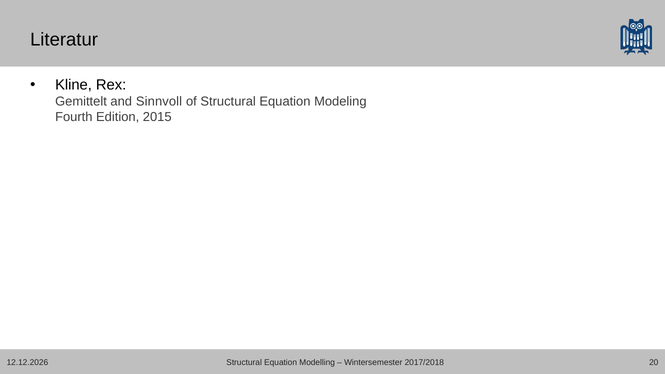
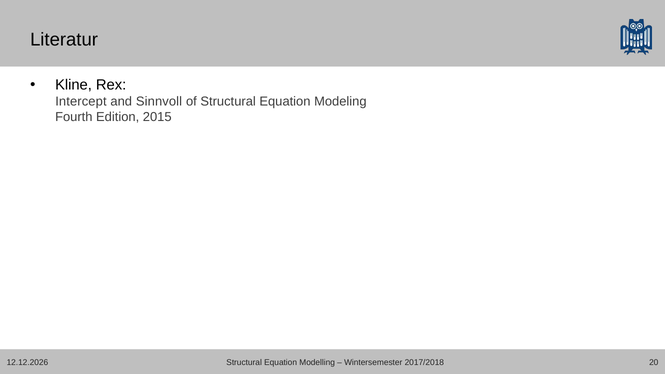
Gemittelt: Gemittelt -> Intercept (81, 102)
